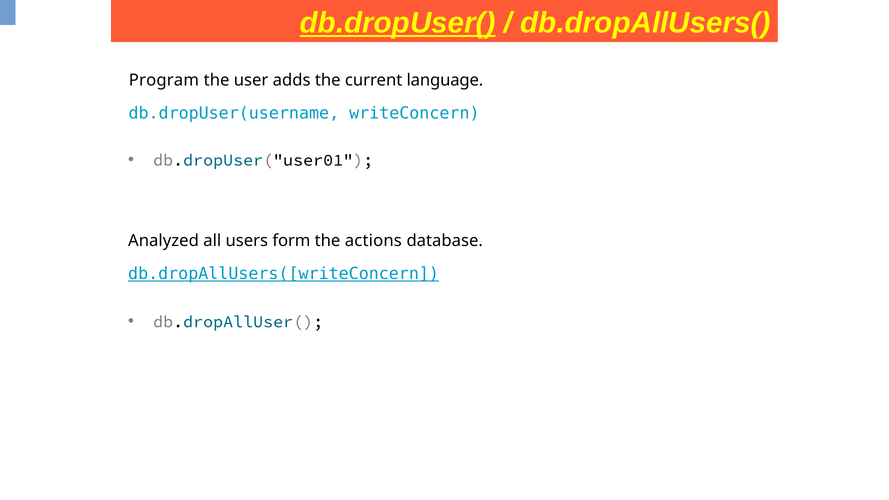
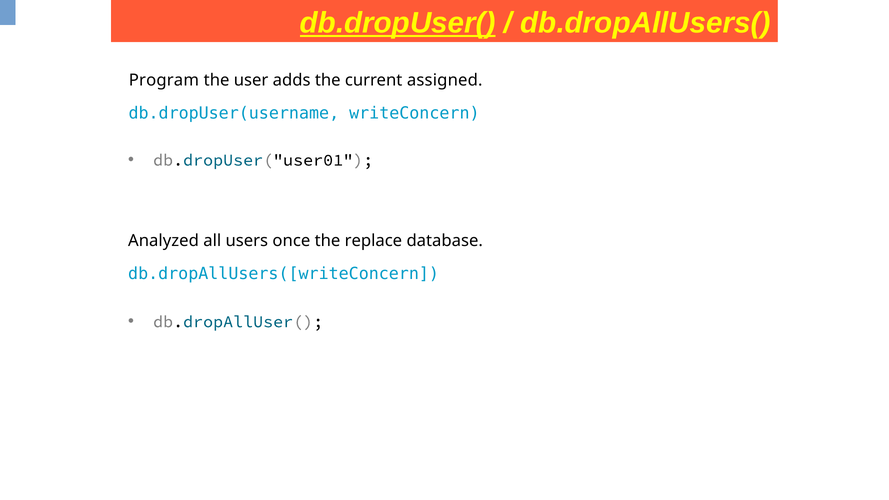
language: language -> assigned (445, 80)
form: form -> once (291, 241)
actions: actions -> replace (373, 241)
db.dropAllUsers([writeConcern underline: present -> none (284, 274)
